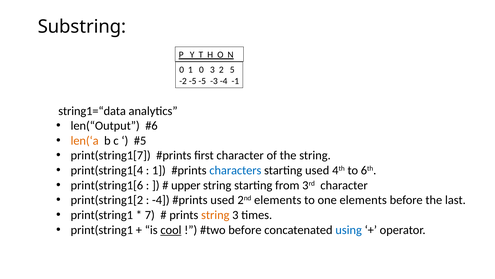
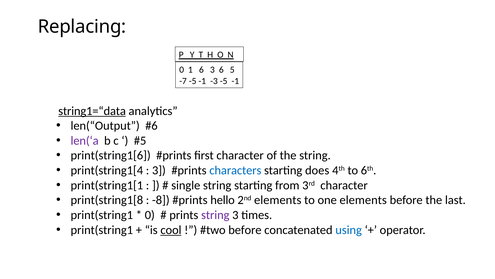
Substring: Substring -> Replacing (82, 27)
1 0: 0 -> 6 (201, 70)
3 2: 2 -> 6 (221, 70)
-2: -2 -> -7 (183, 81)
-5: -5 -> -1 (202, 81)
-3 -4: -4 -> -5 (224, 81)
string1=“data underline: none -> present (92, 111)
len(‘a colour: orange -> purple (85, 140)
print(string1[7: print(string1[7 -> print(string1[6 (111, 155)
1: 1 -> 3 (159, 170)
starting used: used -> does (317, 170)
print(string1[6: print(string1[6 -> print(string1[1 (107, 185)
upper: upper -> single (186, 185)
print(string1[2: print(string1[2 -> print(string1[8 (107, 200)
-4: -4 -> -8 (161, 200)
used: used -> hello (223, 200)
7: 7 -> 0 (150, 215)
string colour: orange -> purple (215, 215)
